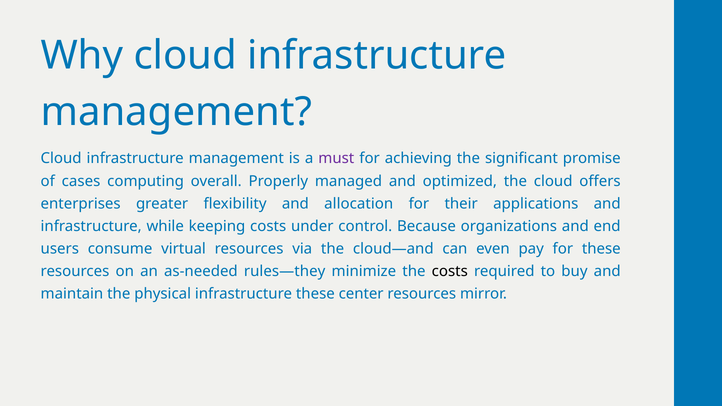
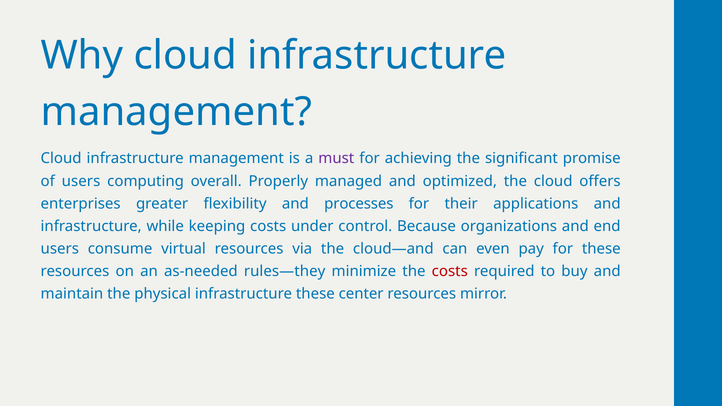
of cases: cases -> users (81, 181)
allocation: allocation -> processes (359, 204)
costs colour: black -> red (450, 271)
